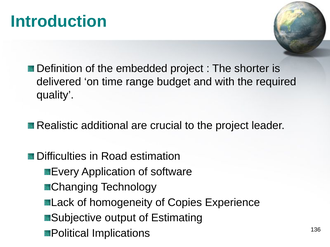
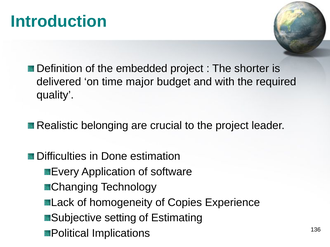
range: range -> major (140, 82)
additional: additional -> belonging (105, 126)
Road: Road -> Done (114, 157)
output: output -> setting (120, 218)
